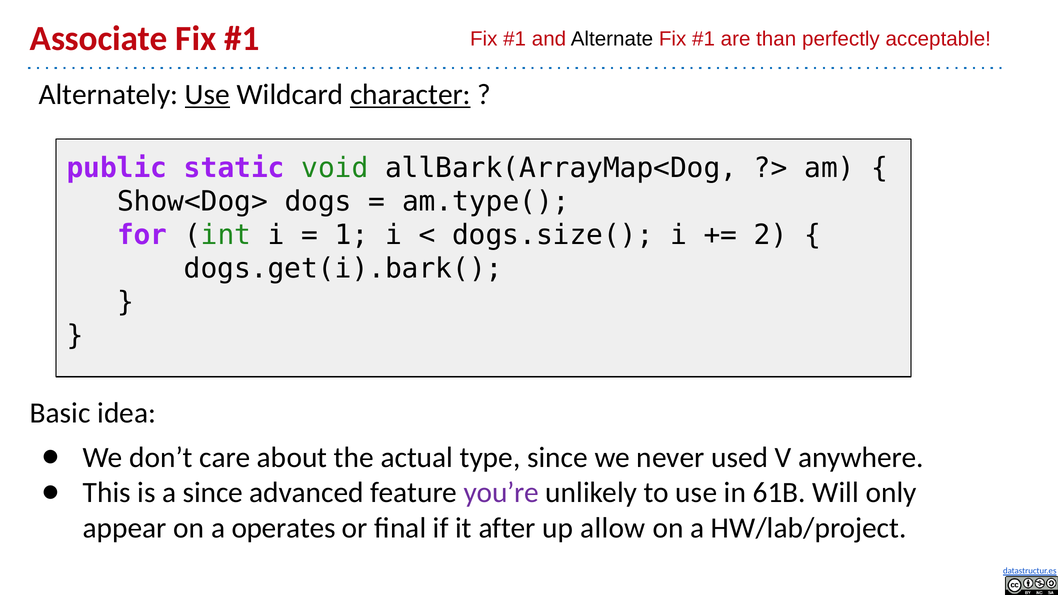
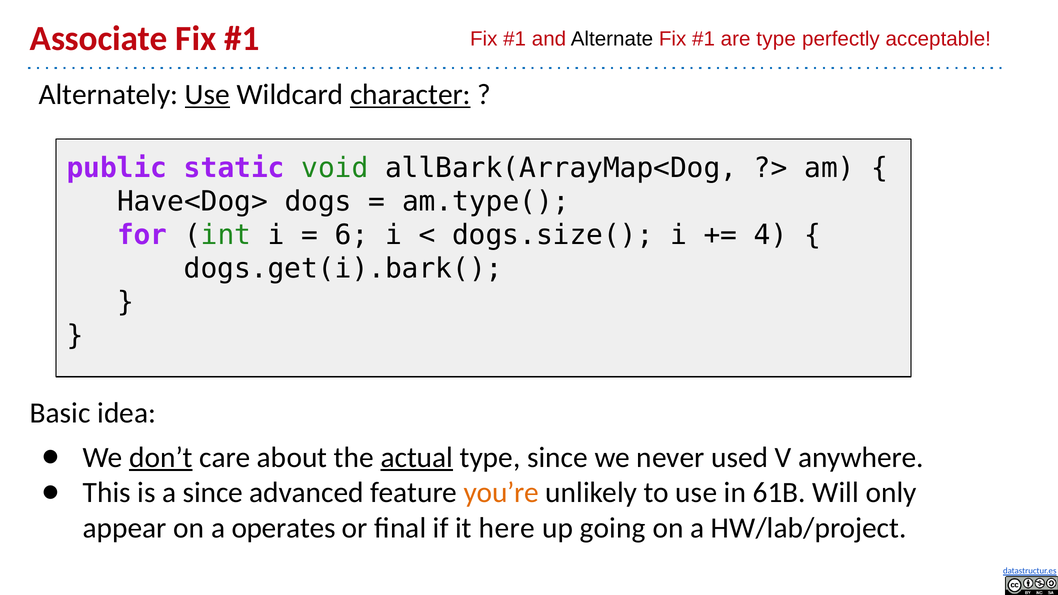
are than: than -> type (776, 39)
Show<Dog>: Show<Dog> -> Have<Dog> (192, 202)
1: 1 -> 6 (352, 235)
2: 2 -> 4 (771, 235)
don’t underline: none -> present (161, 457)
actual underline: none -> present (417, 457)
you’re colour: purple -> orange (501, 493)
after: after -> here (507, 528)
allow: allow -> going (613, 528)
